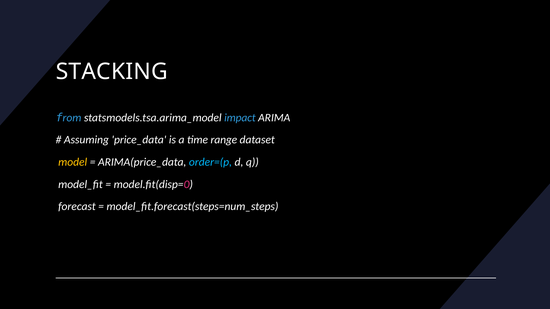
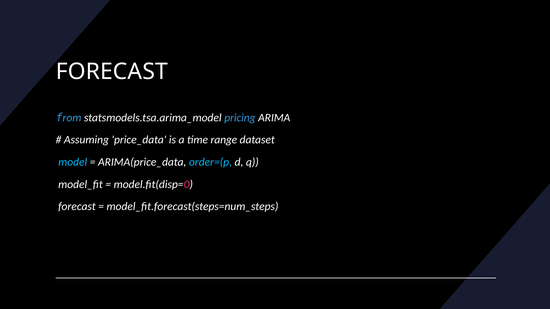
STACKING: STACKING -> FORECAST (112, 72)
impact: impact -> pricing (240, 118)
model colour: yellow -> light blue (73, 162)
